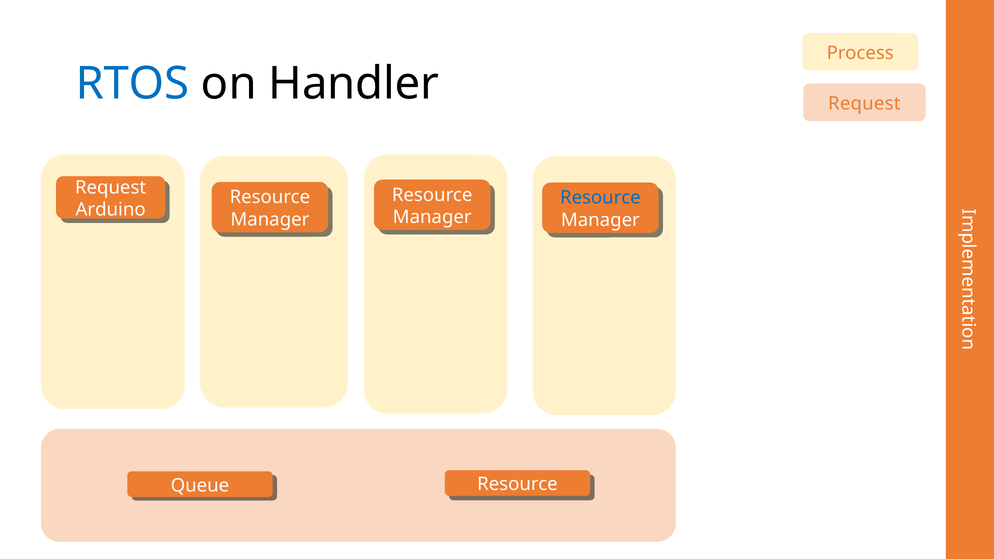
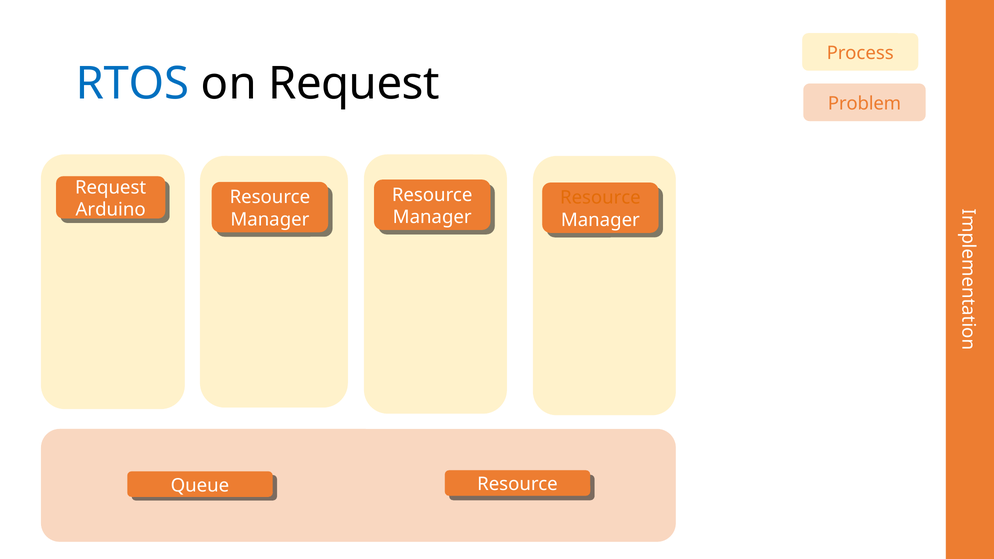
on Handler: Handler -> Request (354, 83)
Request: Request -> Problem (864, 104)
Resource colour: blue -> orange (600, 198)
